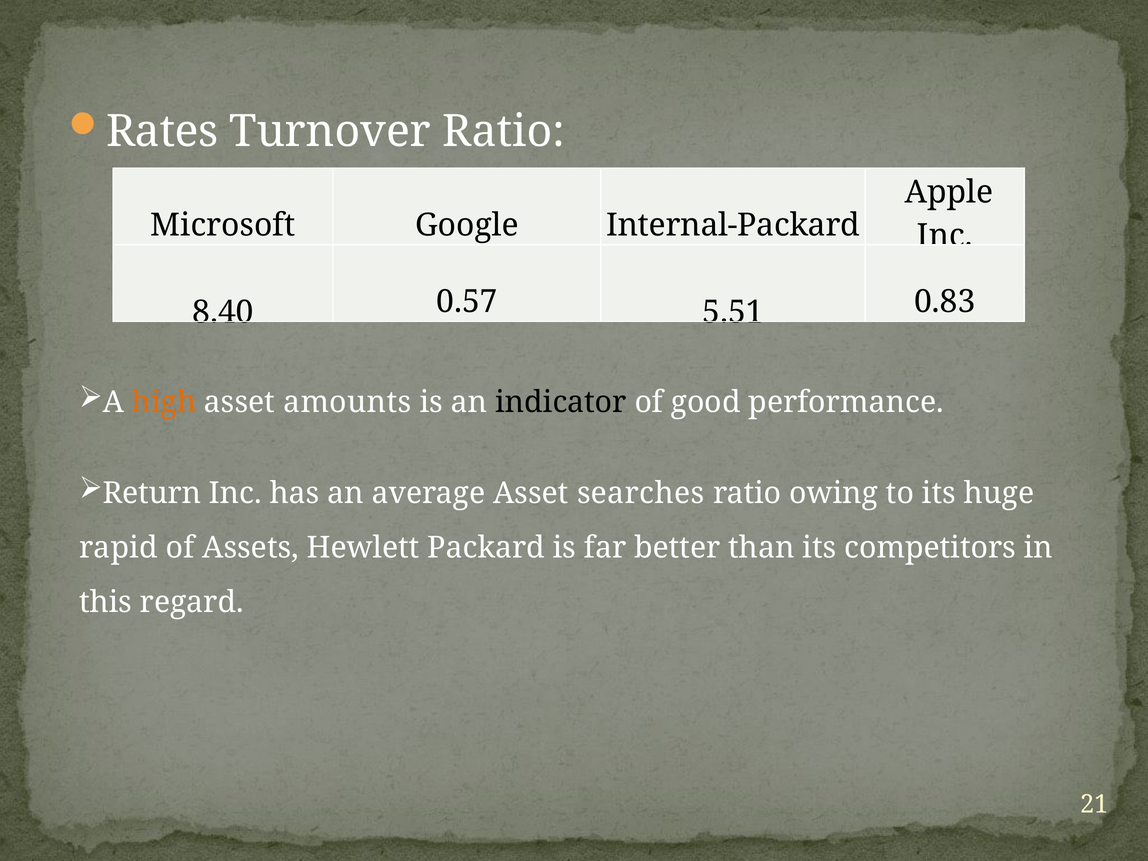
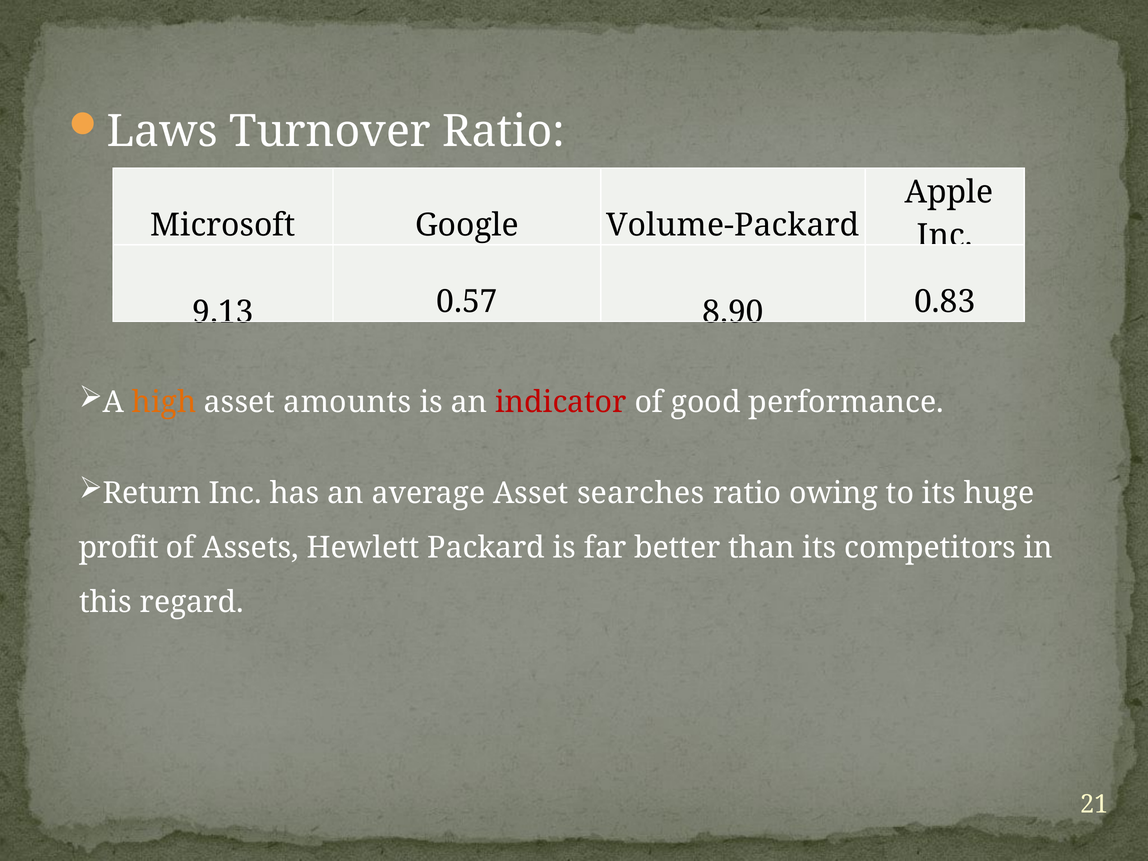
Rates: Rates -> Laws (162, 132)
Internal-Packard: Internal-Packard -> Volume-Packard (733, 225)
8.40: 8.40 -> 9.13 (223, 312)
5.51: 5.51 -> 8.90 (733, 312)
indicator colour: black -> red (561, 402)
rapid: rapid -> profit (119, 548)
